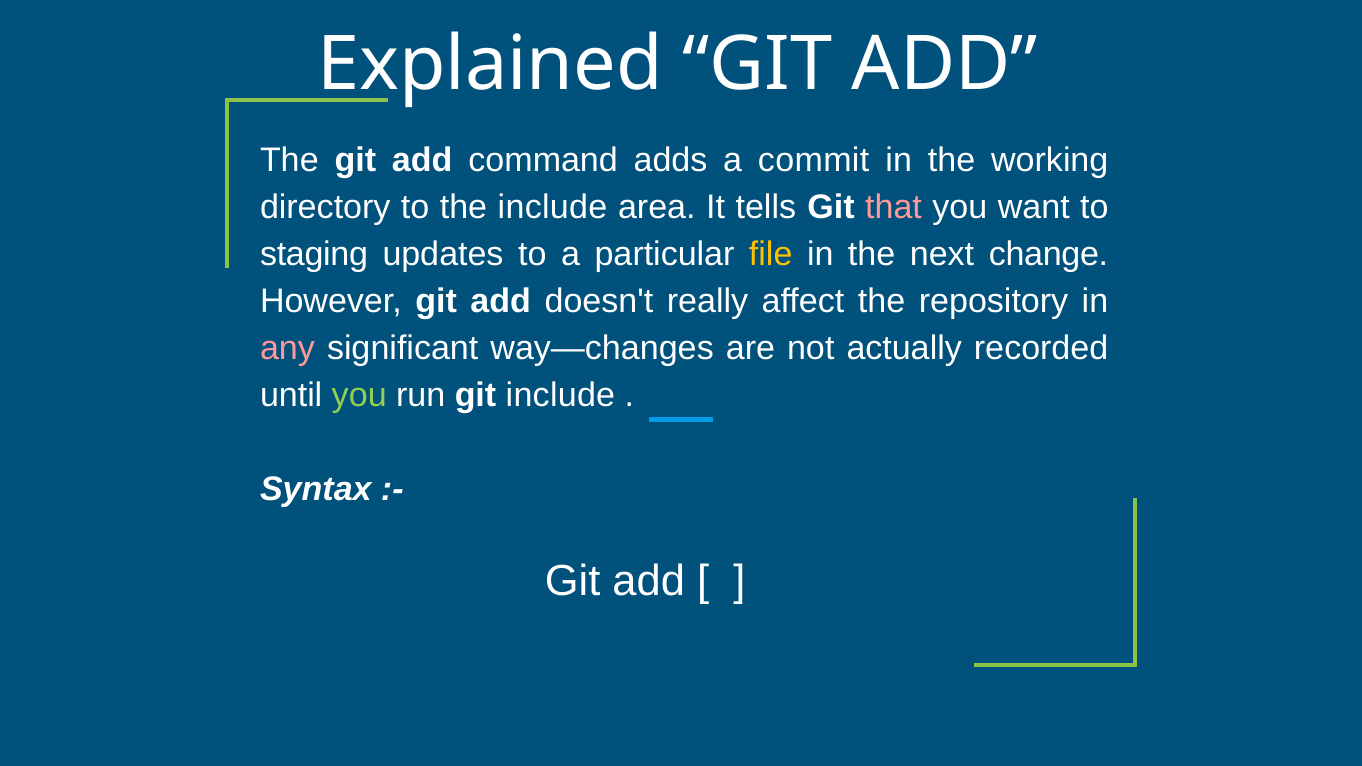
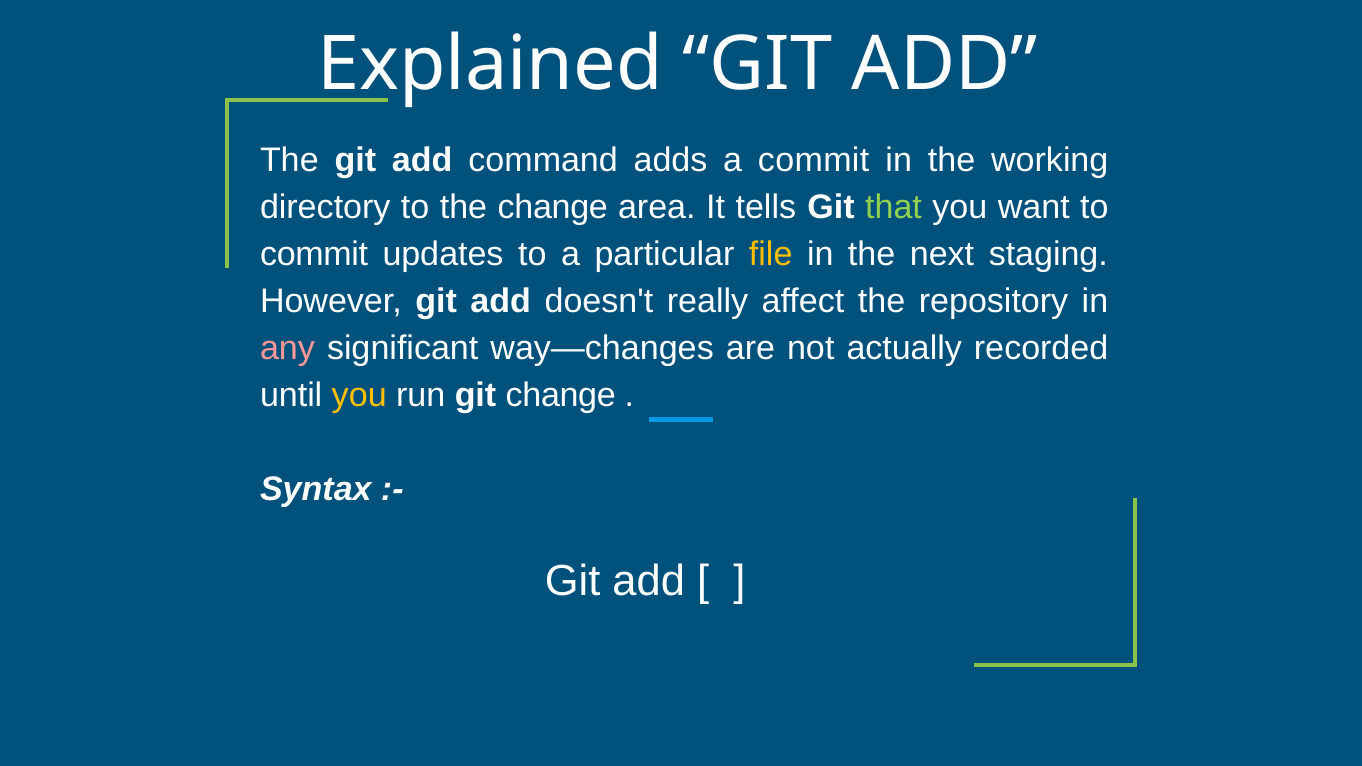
the include: include -> change (553, 208)
that colour: pink -> light green (894, 208)
staging: staging -> commit (314, 255)
change: change -> staging (1048, 255)
you colour: light green -> yellow (359, 395)
git include: include -> change (561, 395)
